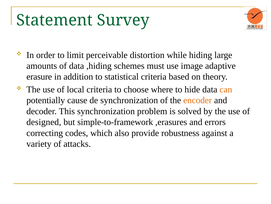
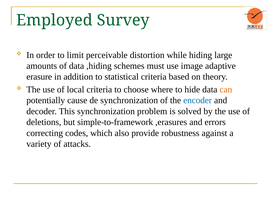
Statement: Statement -> Employed (54, 20)
encoder colour: orange -> blue (198, 100)
designed: designed -> deletions (44, 122)
